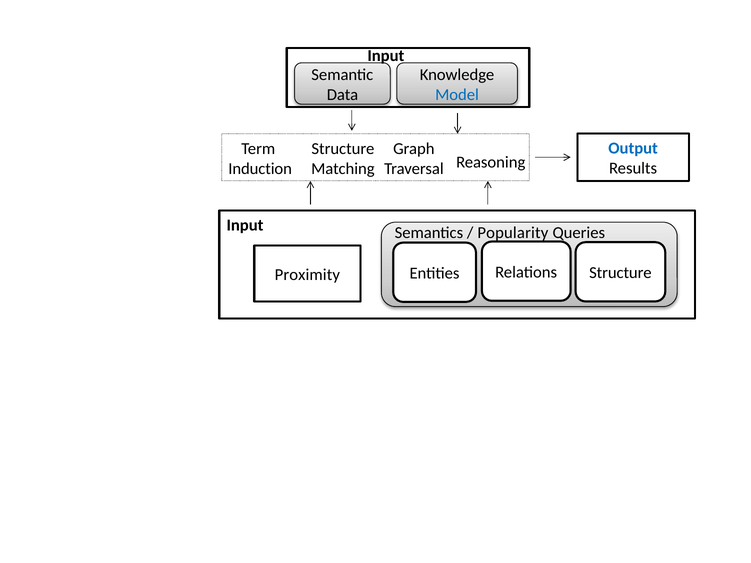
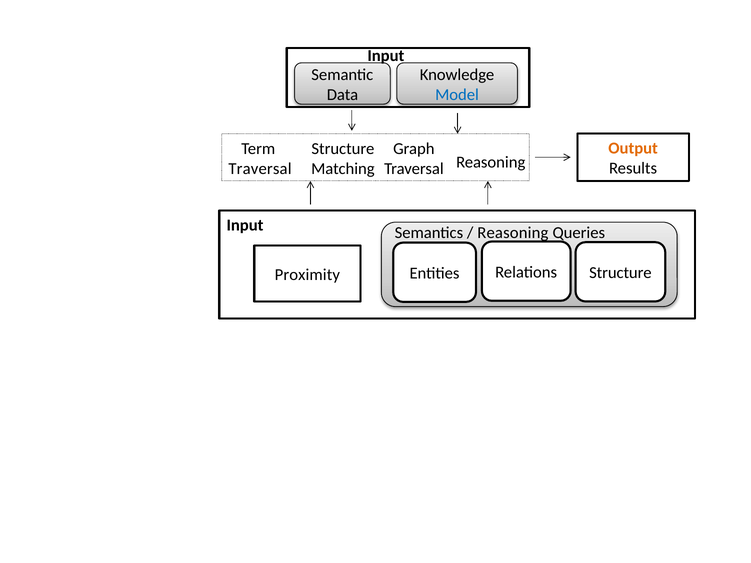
Output colour: blue -> orange (633, 149)
Induction: Induction -> Traversal (260, 169)
Popularity: Popularity -> Reasoning (513, 233)
